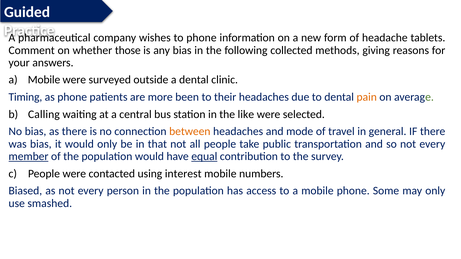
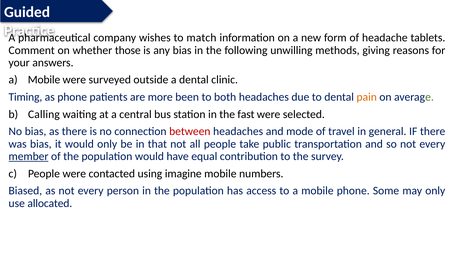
to phone: phone -> match (201, 38)
collected: collected -> unwilling (291, 50)
their: their -> both (225, 97)
like: like -> fast (246, 114)
between colour: orange -> red (190, 132)
equal underline: present -> none (204, 157)
interest: interest -> imagine (183, 174)
smashed: smashed -> allocated (50, 204)
